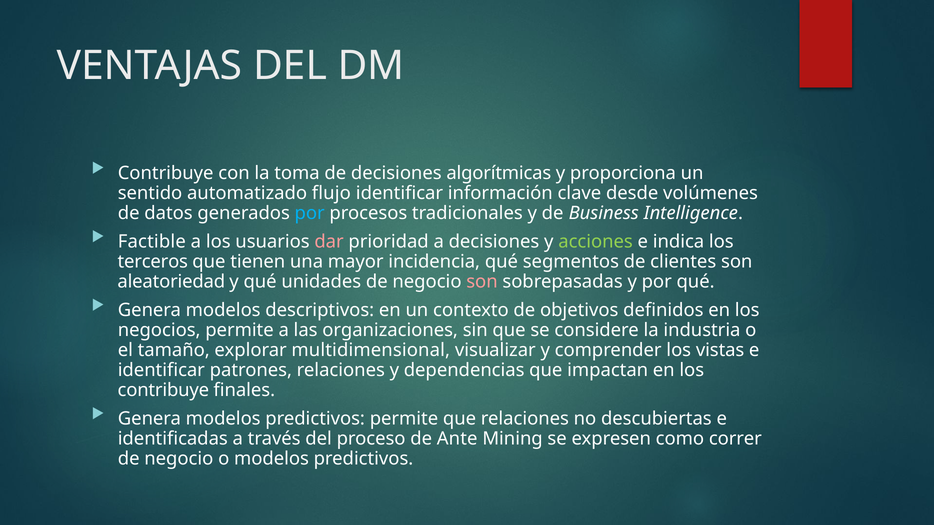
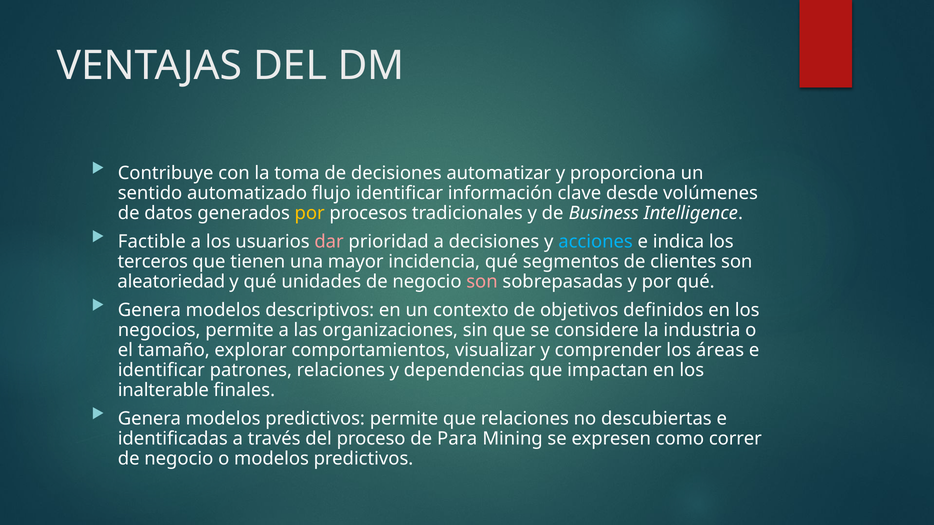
algorítmicas: algorítmicas -> automatizar (499, 173)
por colour: light blue -> yellow (310, 213)
acciones colour: light green -> light blue (596, 242)
multidimensional: multidimensional -> comportamientos (371, 350)
vistas: vistas -> áreas (720, 350)
contribuye: contribuye -> inalterable (163, 390)
Ante: Ante -> Para (457, 439)
